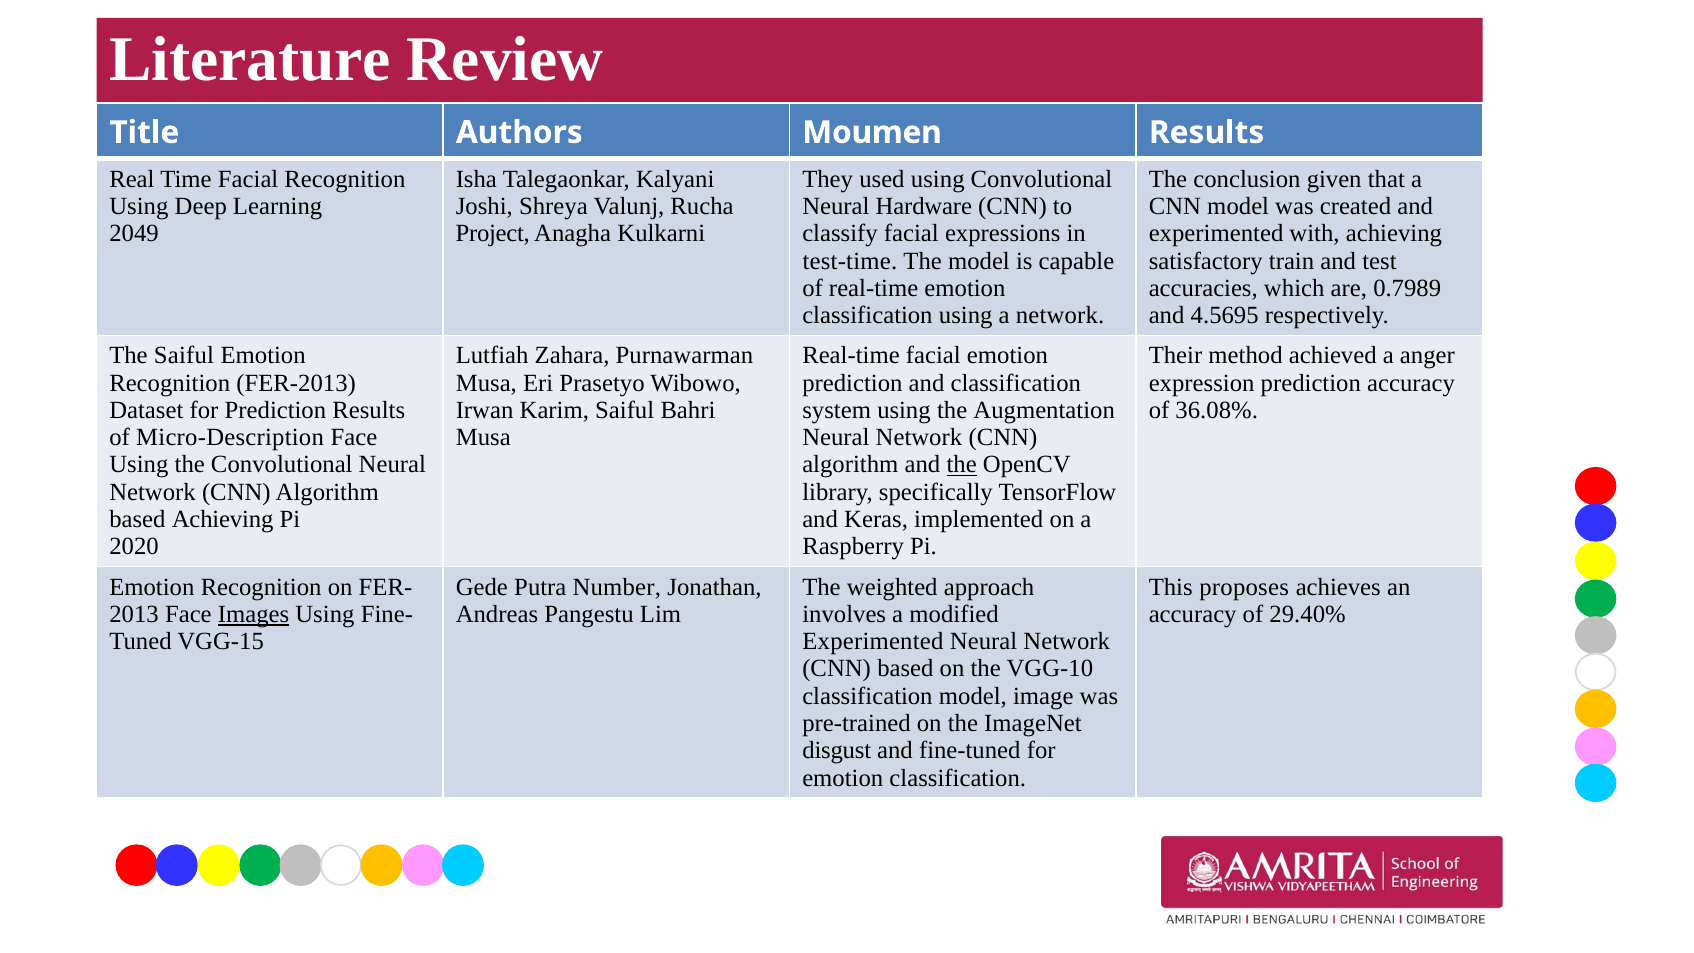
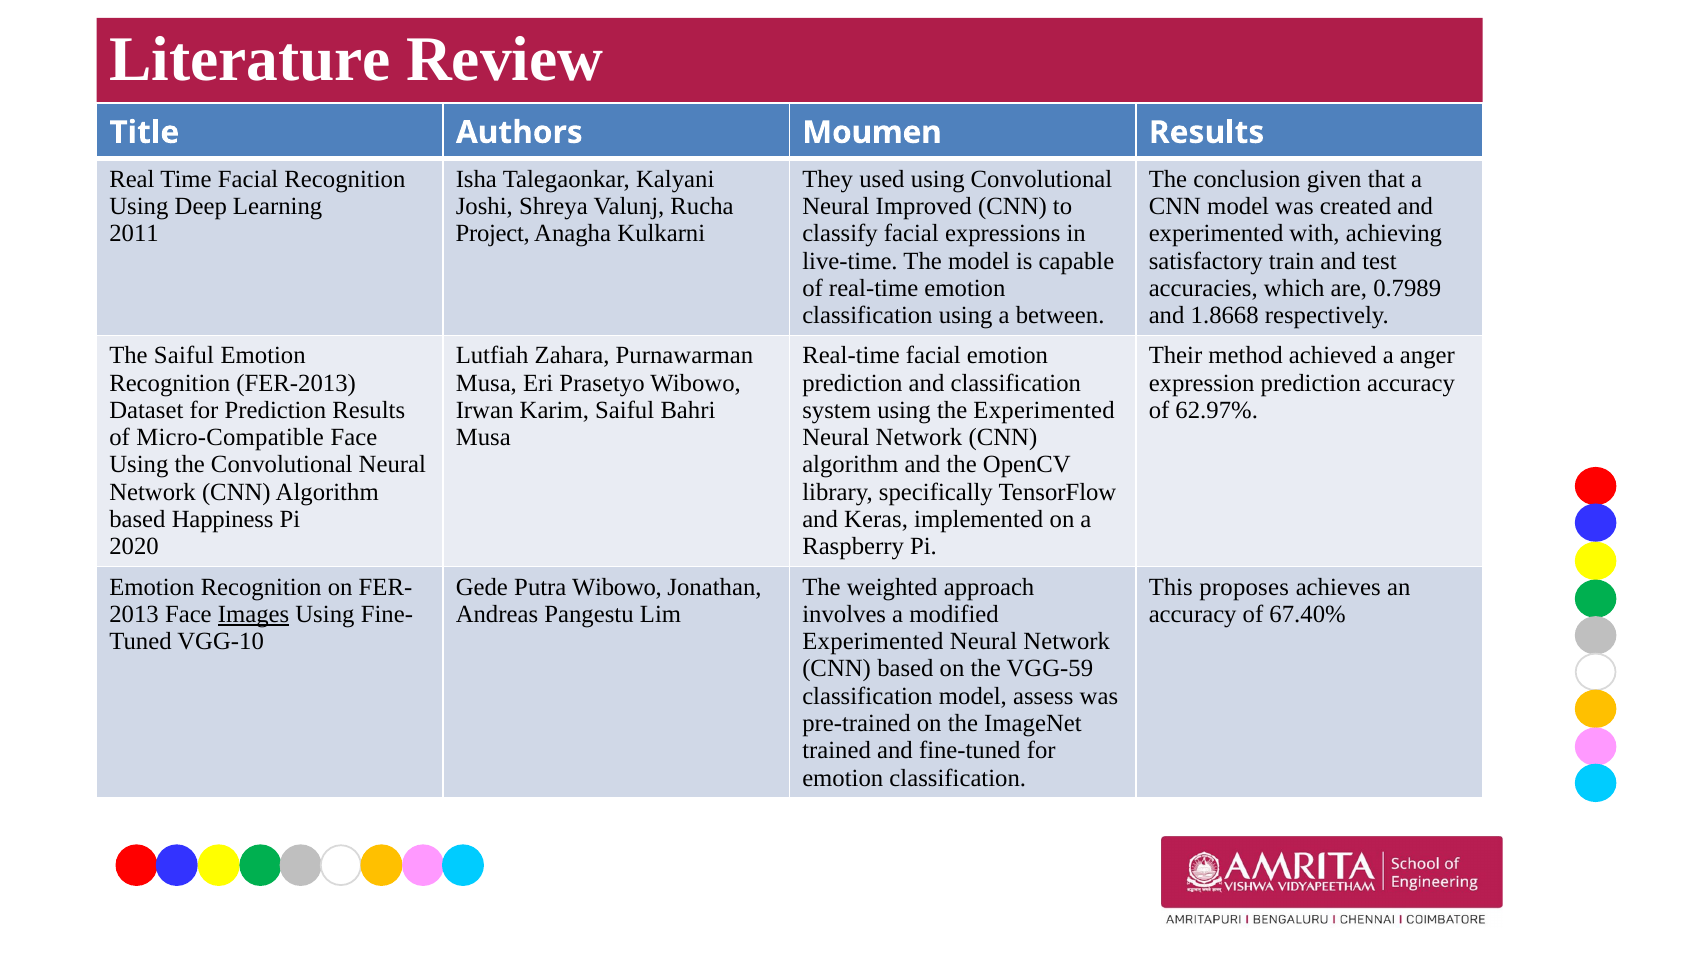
Hardware: Hardware -> Improved (924, 206)
2049: 2049 -> 2011 (134, 234)
test-time: test-time -> live-time (850, 261)
a network: network -> between (1060, 315)
4.5695: 4.5695 -> 1.8668 (1225, 315)
the Augmentation: Augmentation -> Experimented (1044, 410)
36.08%: 36.08% -> 62.97% (1217, 410)
Micro-Description: Micro-Description -> Micro-Compatible (230, 437)
the underline: present -> none (962, 465)
based Achieving: Achieving -> Happiness (223, 519)
Putra Number: Number -> Wibowo (617, 587)
29.40%: 29.40% -> 67.40% (1308, 614)
VGG-15: VGG-15 -> VGG-10 (221, 641)
VGG-10: VGG-10 -> VGG-59 (1050, 669)
image: image -> assess (1043, 696)
disgust: disgust -> trained (837, 751)
